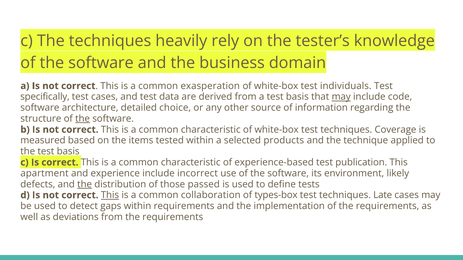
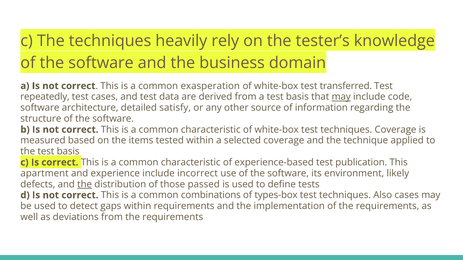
individuals: individuals -> transferred (346, 86)
specifically: specifically -> repeatedly (45, 97)
choice: choice -> satisfy (175, 108)
the underline: present -> none (83, 119)
selected products: products -> coverage (284, 141)
This underline: present -> none (110, 195)
collaboration: collaboration -> combinations (211, 195)
Late: Late -> Also (383, 195)
